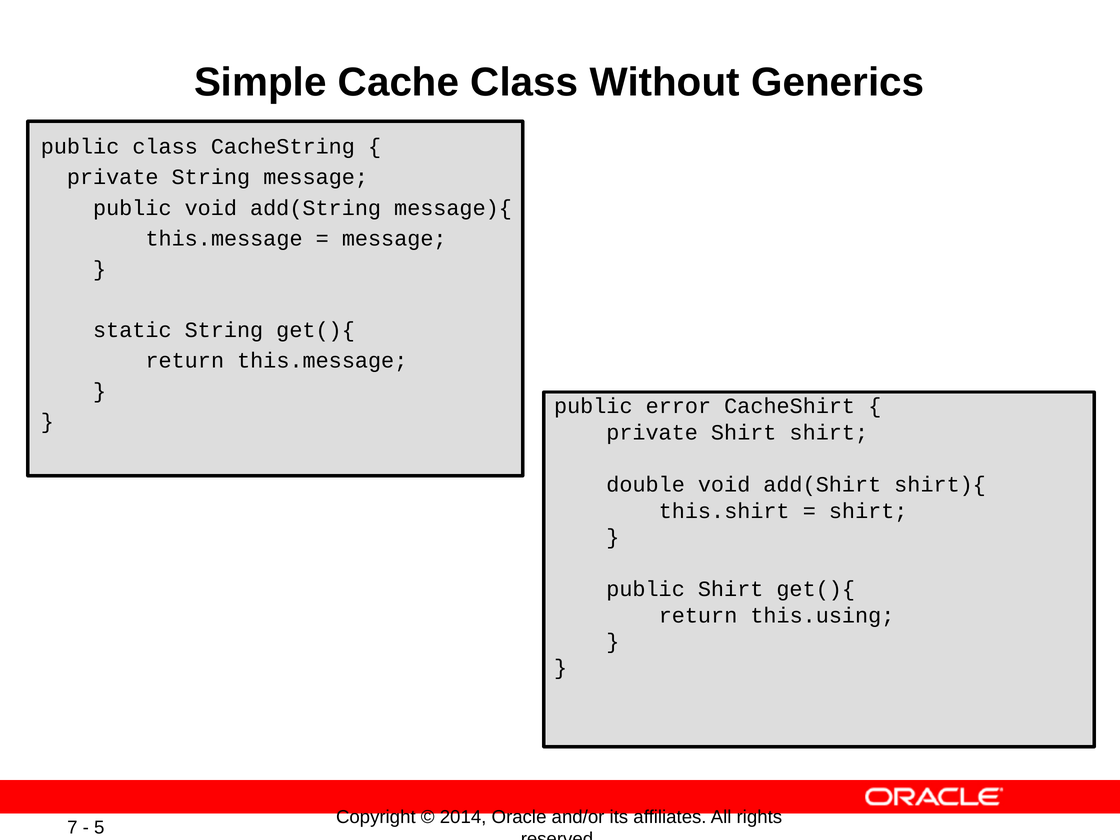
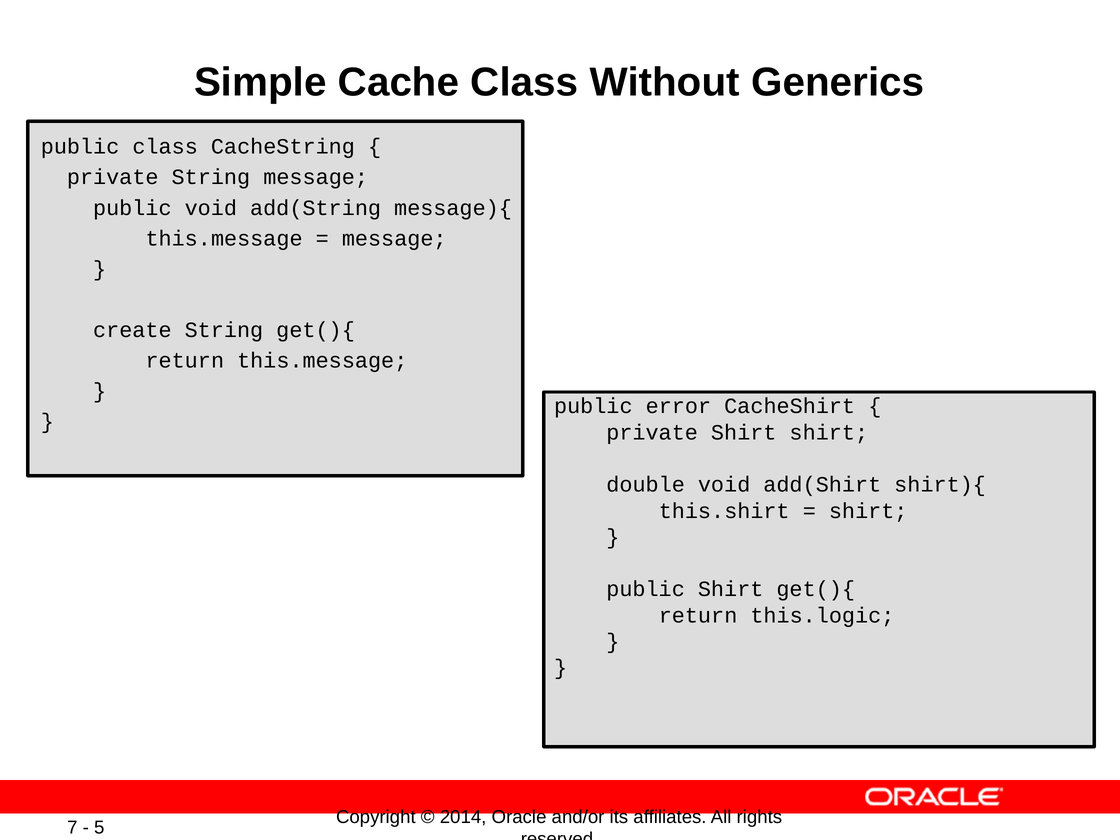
static: static -> create (132, 330)
this.using: this.using -> this.logic (822, 615)
